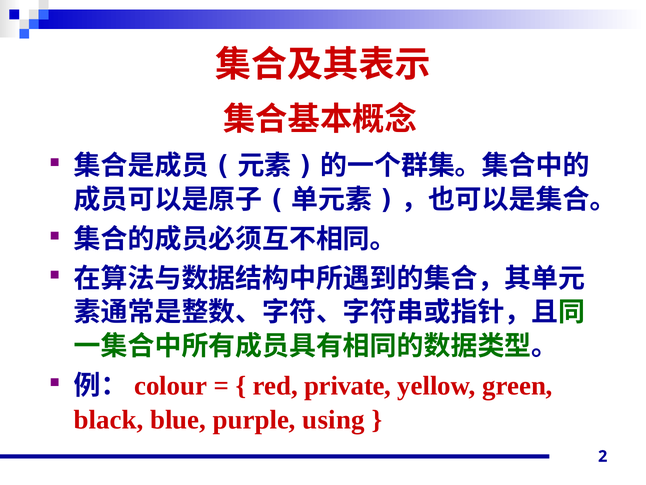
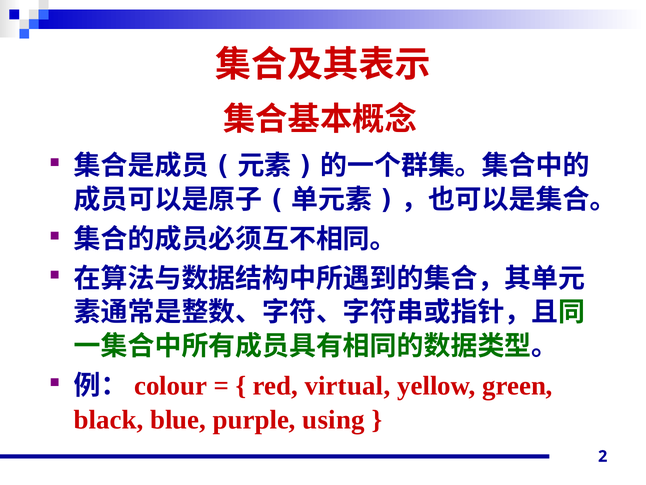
private: private -> virtual (347, 385)
